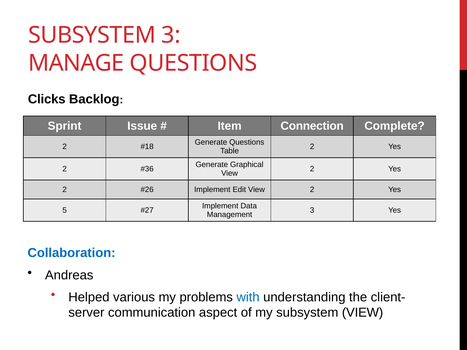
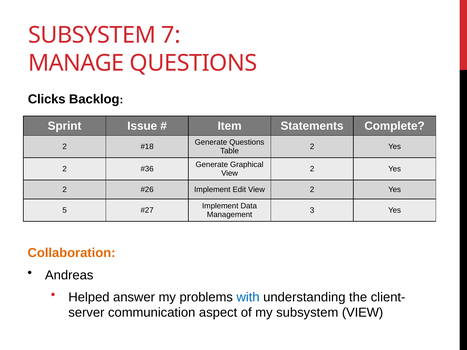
SUBSYSTEM 3: 3 -> 7 (171, 35)
Connection: Connection -> Statements (312, 126)
Collaboration colour: blue -> orange (72, 253)
various: various -> answer (134, 297)
